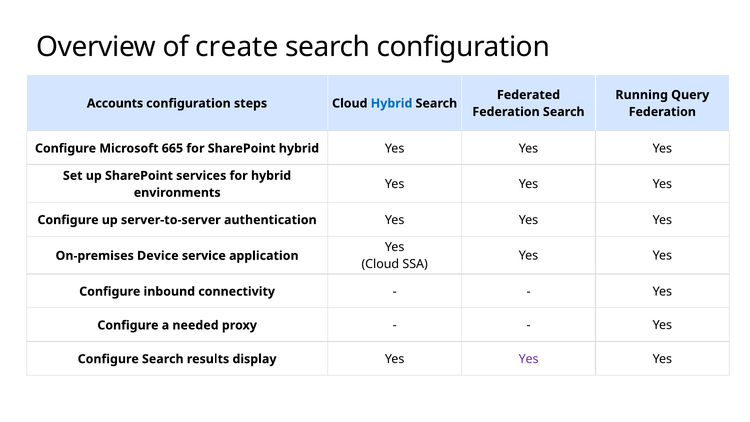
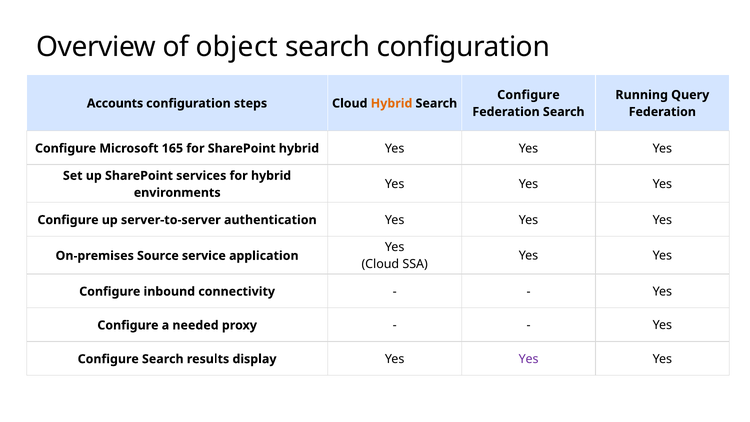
create: create -> object (237, 47)
Federated: Federated -> Configure (528, 95)
Hybrid colour: blue -> orange (392, 103)
665: 665 -> 165 (172, 148)
Device: Device -> Source (158, 256)
